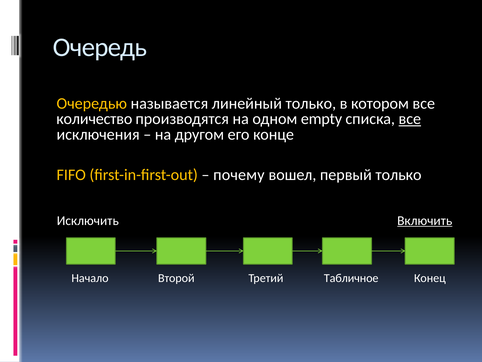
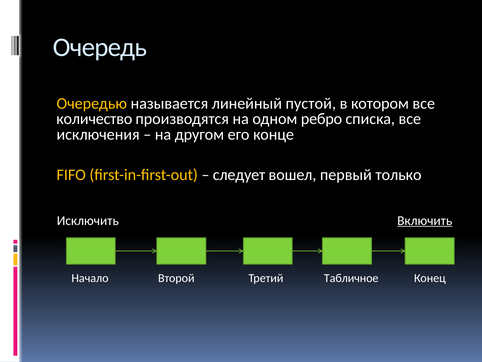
линейный только: только -> пустой (311, 103)
empty: empty -> ребро (322, 119)
все underline: present -> none (410, 119)
почему: почему -> следует (239, 174)
